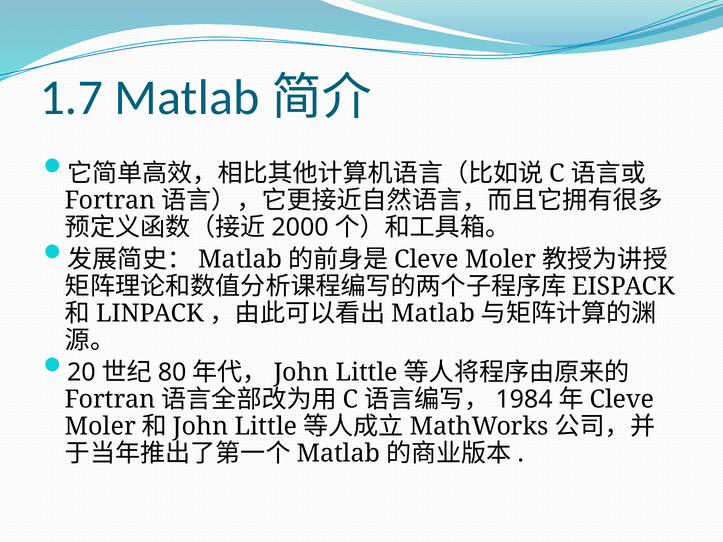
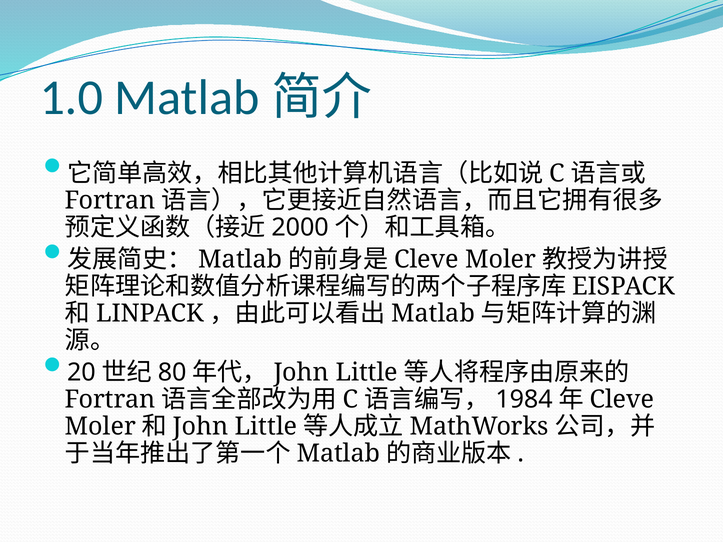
1.7: 1.7 -> 1.0 (71, 98)
